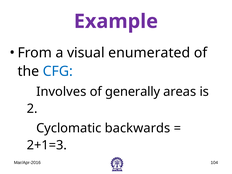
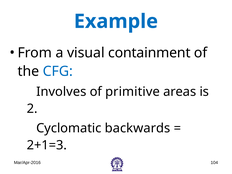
Example colour: purple -> blue (116, 21)
enumerated: enumerated -> containment (149, 53)
generally: generally -> primitive (133, 92)
